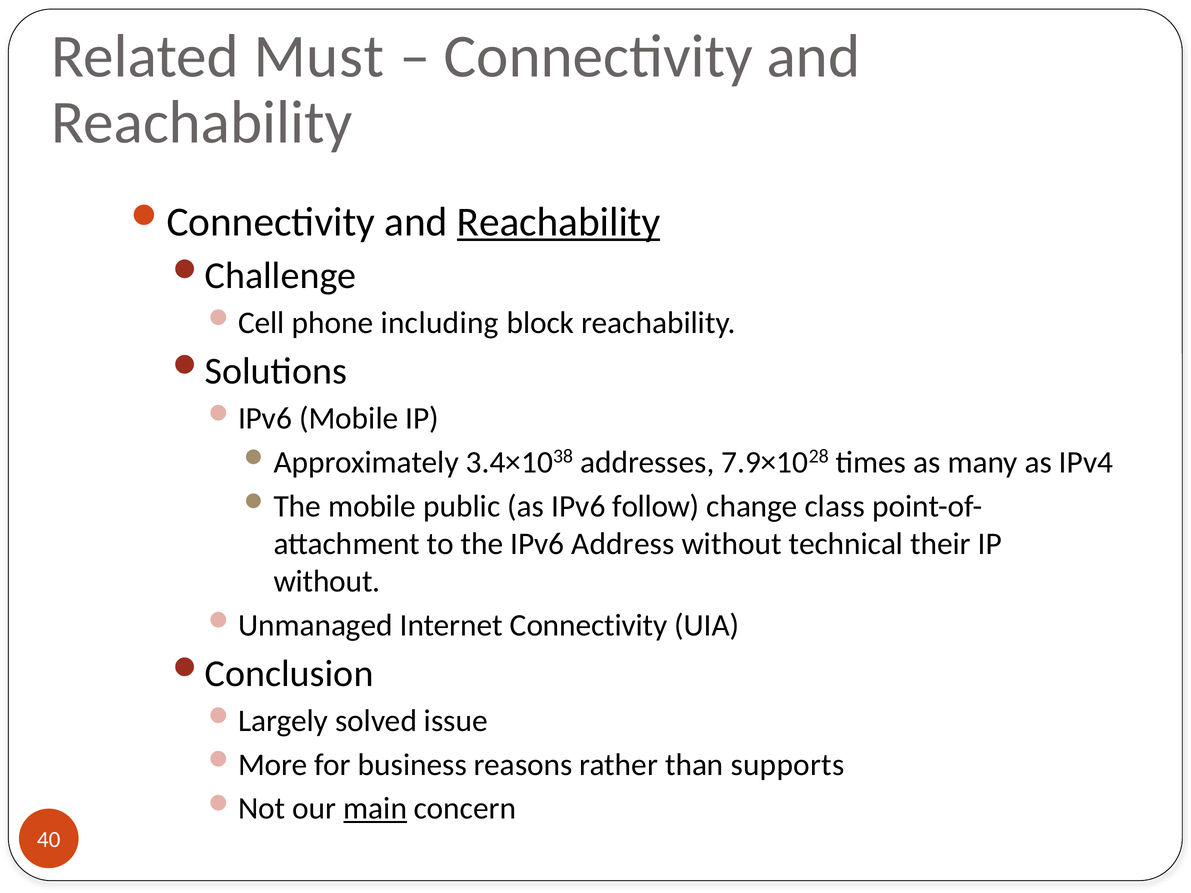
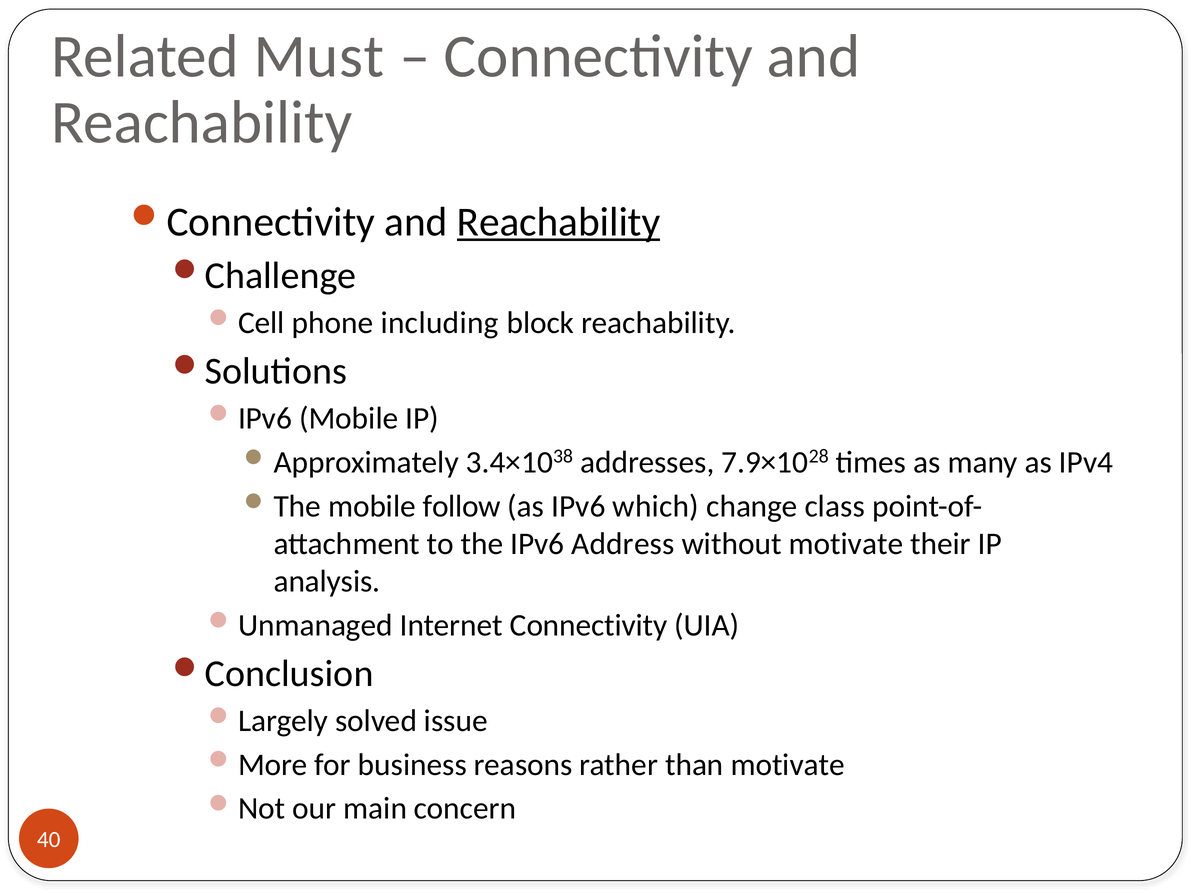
public: public -> follow (462, 506)
follow: follow -> which (656, 506)
without technical: technical -> motivate (846, 544)
without: without -> analysis (327, 582)
than supports: supports -> motivate (788, 765)
main underline: present -> none (375, 809)
